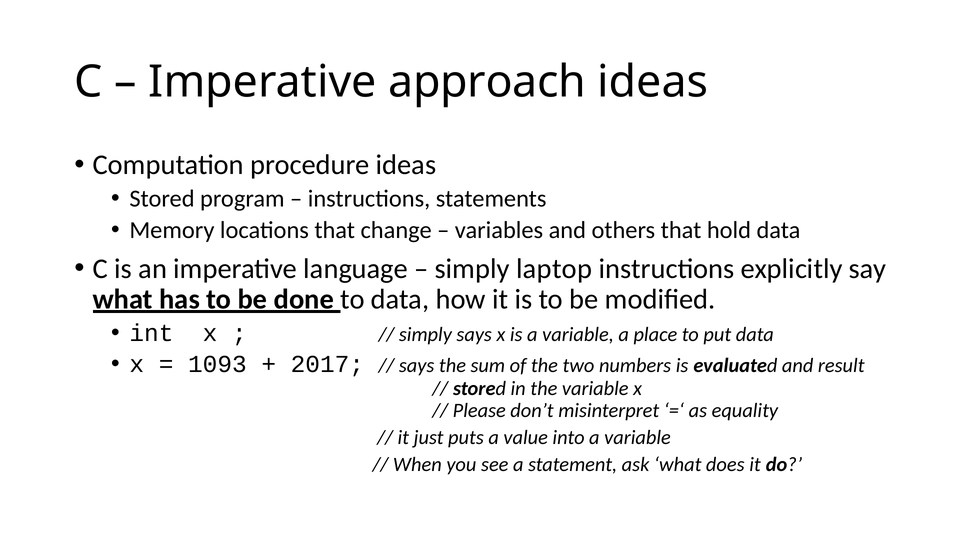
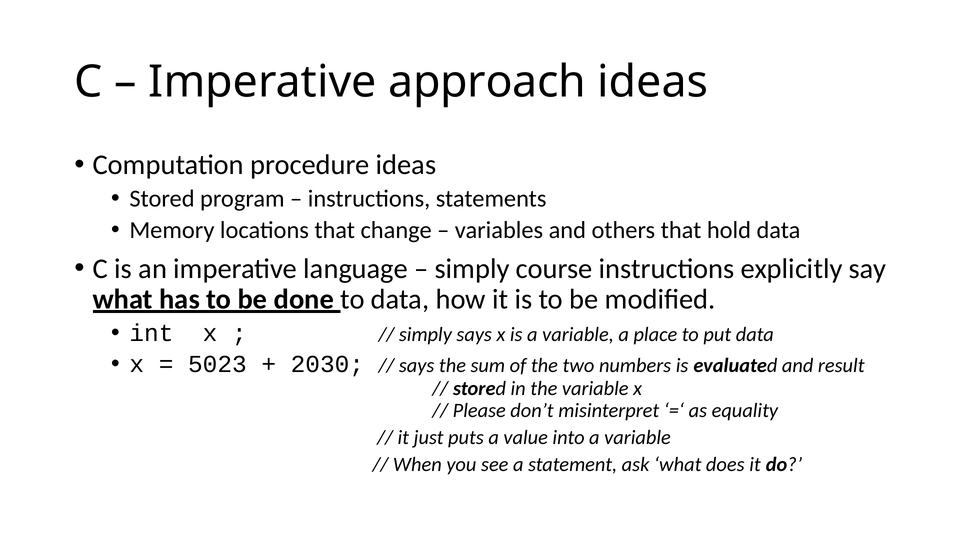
laptop: laptop -> course (554, 269)
1093: 1093 -> 5023 (217, 365)
2017: 2017 -> 2030 (327, 365)
